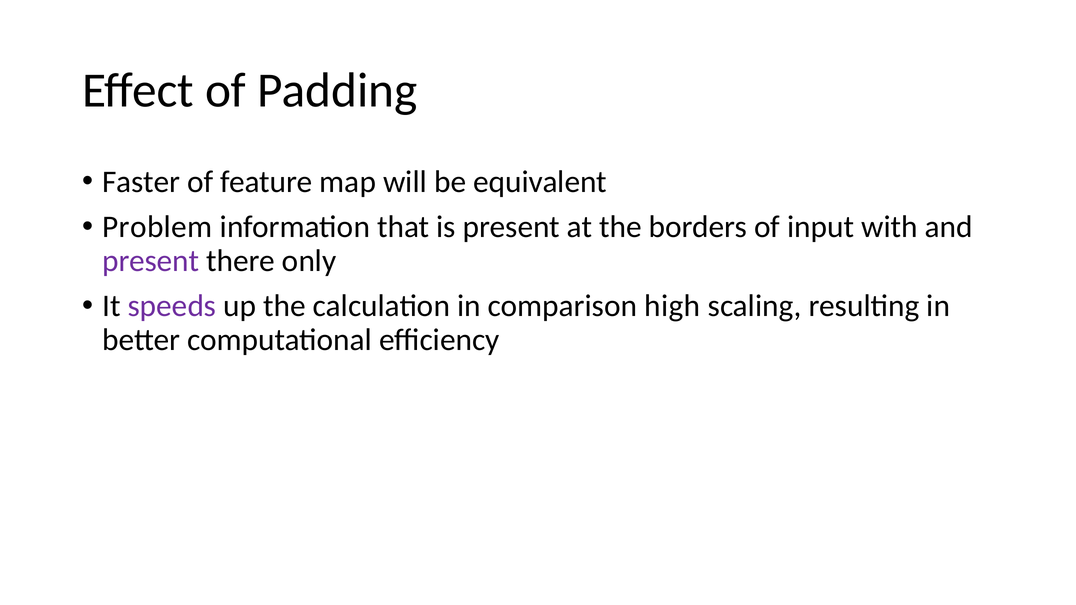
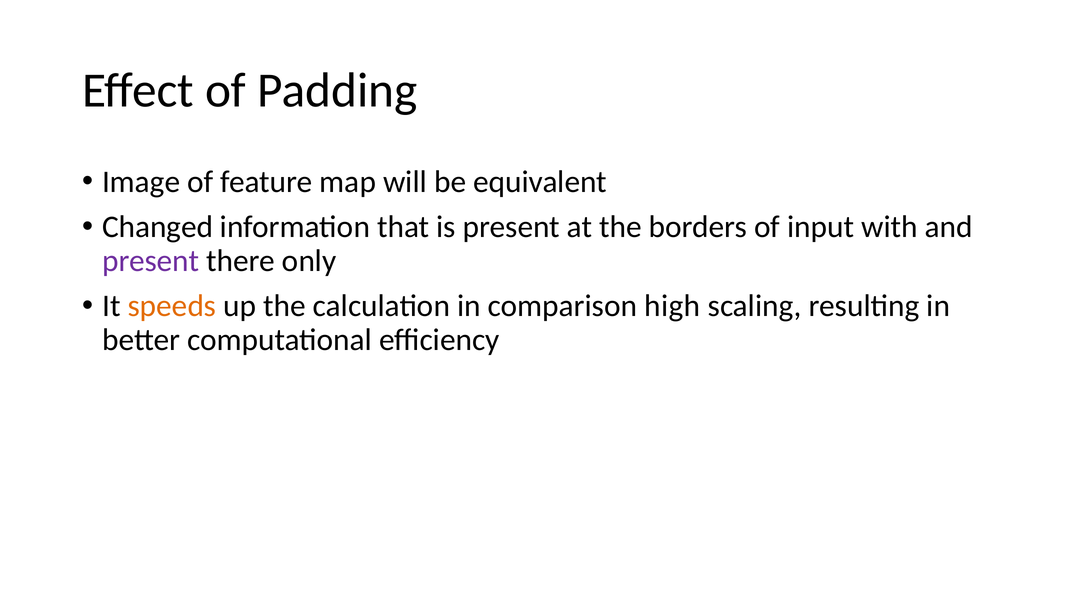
Faster: Faster -> Image (141, 182)
Problem: Problem -> Changed (158, 227)
speeds colour: purple -> orange (172, 306)
